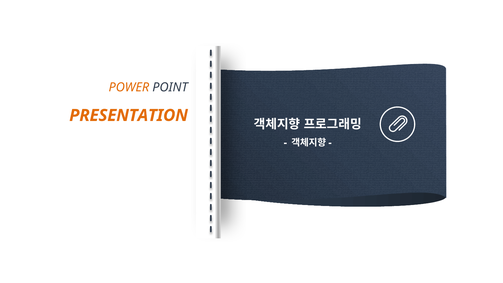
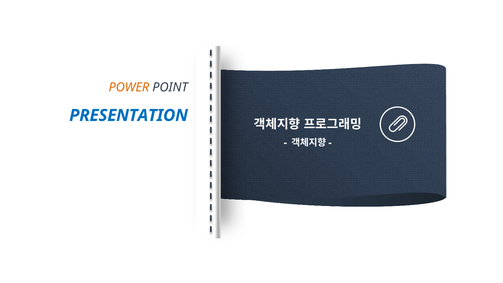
PRESENTATION colour: orange -> blue (129, 115)
